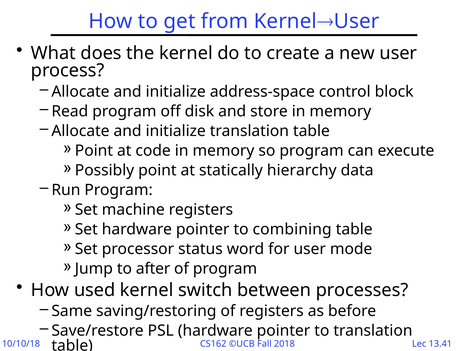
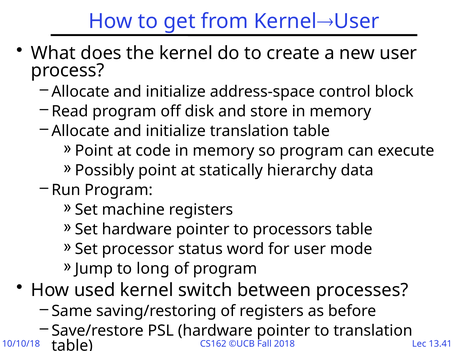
combining: combining -> processors (292, 229)
after: after -> long (153, 269)
